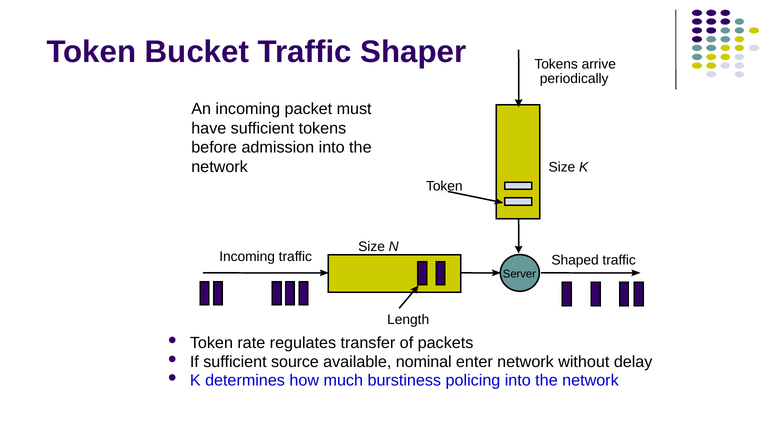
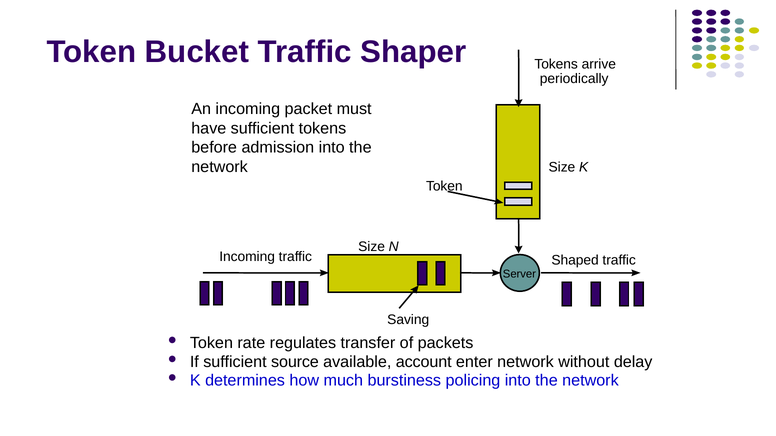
Length: Length -> Saving (408, 320)
nominal: nominal -> account (424, 362)
